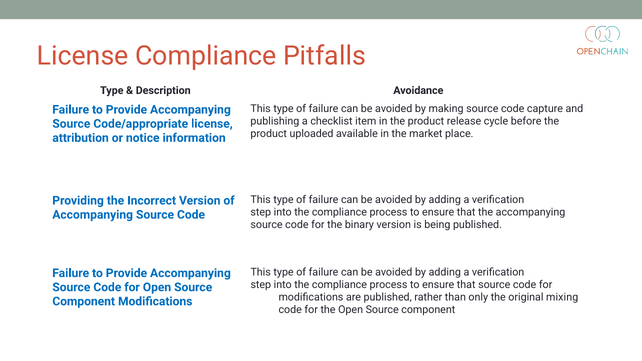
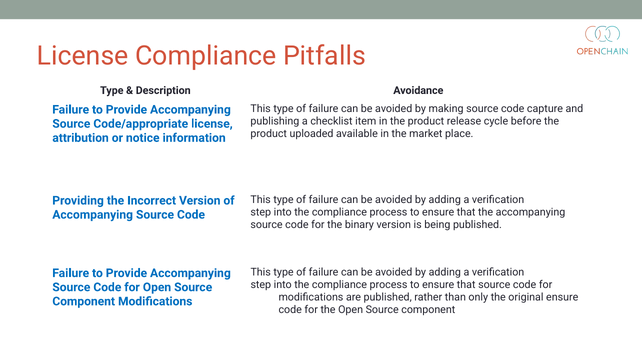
original mixing: mixing -> ensure (562, 297)
